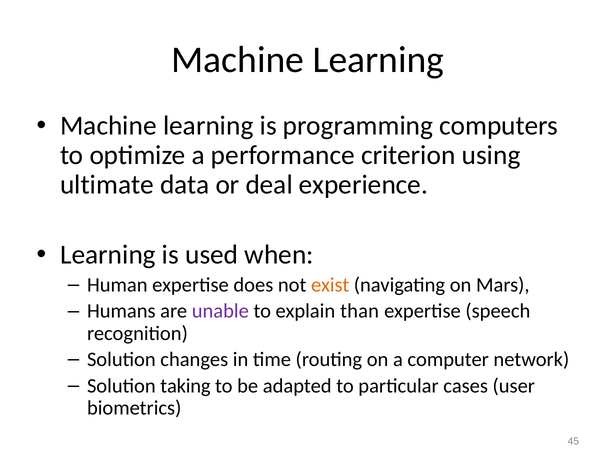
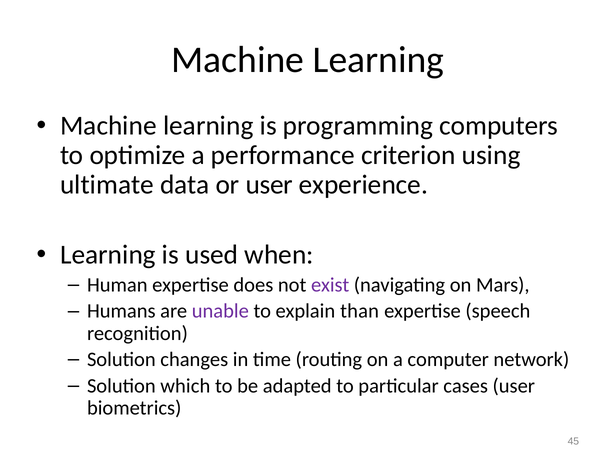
or deal: deal -> user (269, 185)
exist colour: orange -> purple (330, 285)
taking: taking -> which (185, 386)
